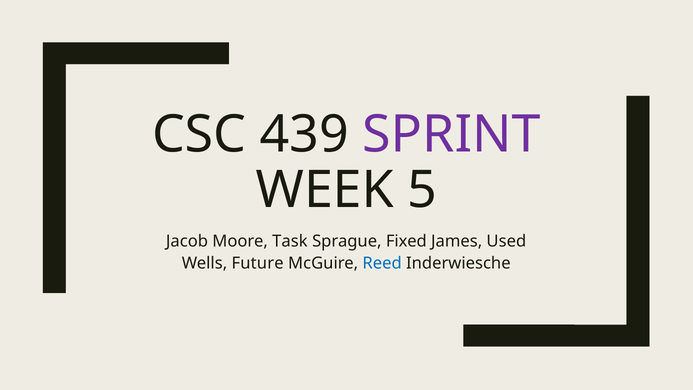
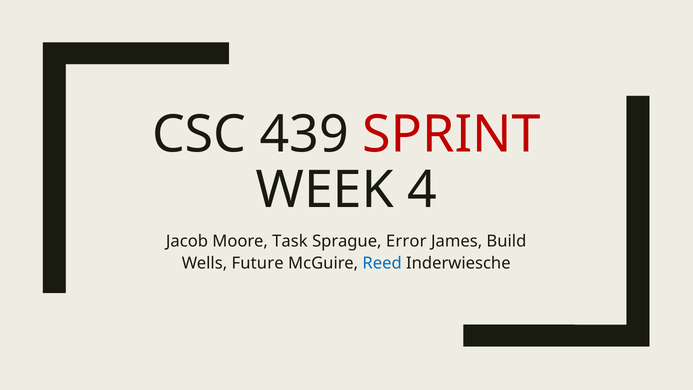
SPRINT colour: purple -> red (452, 135)
5: 5 -> 4 (422, 190)
Fixed: Fixed -> Error (406, 241)
Used: Used -> Build (506, 241)
